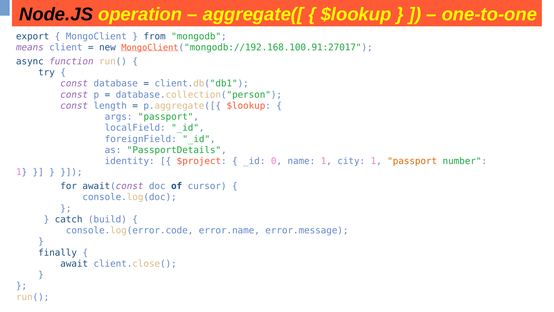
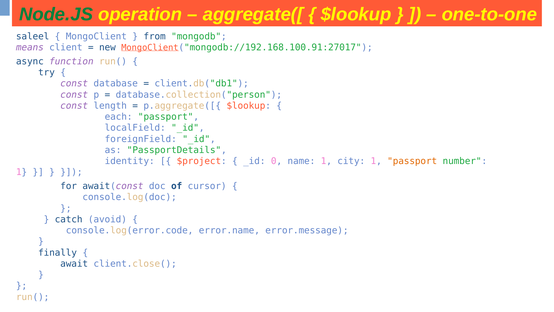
Node.JS colour: black -> green (56, 14)
export: export -> saleel (33, 36)
args: args -> each (119, 117)
build: build -> avoid (107, 219)
